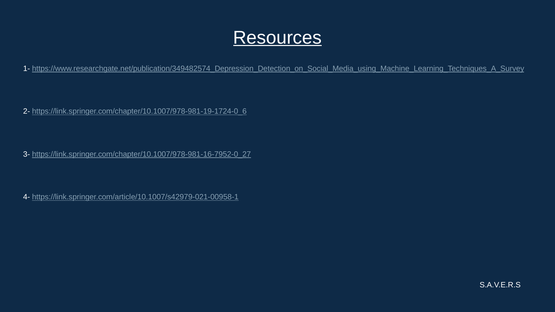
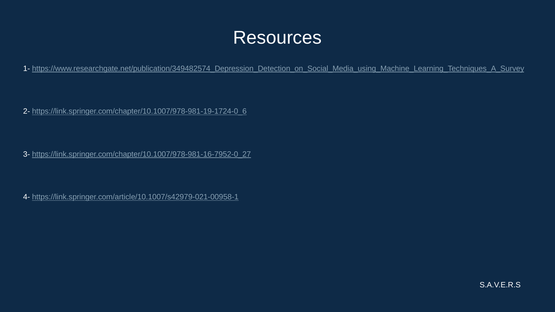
Resources underline: present -> none (277, 38)
